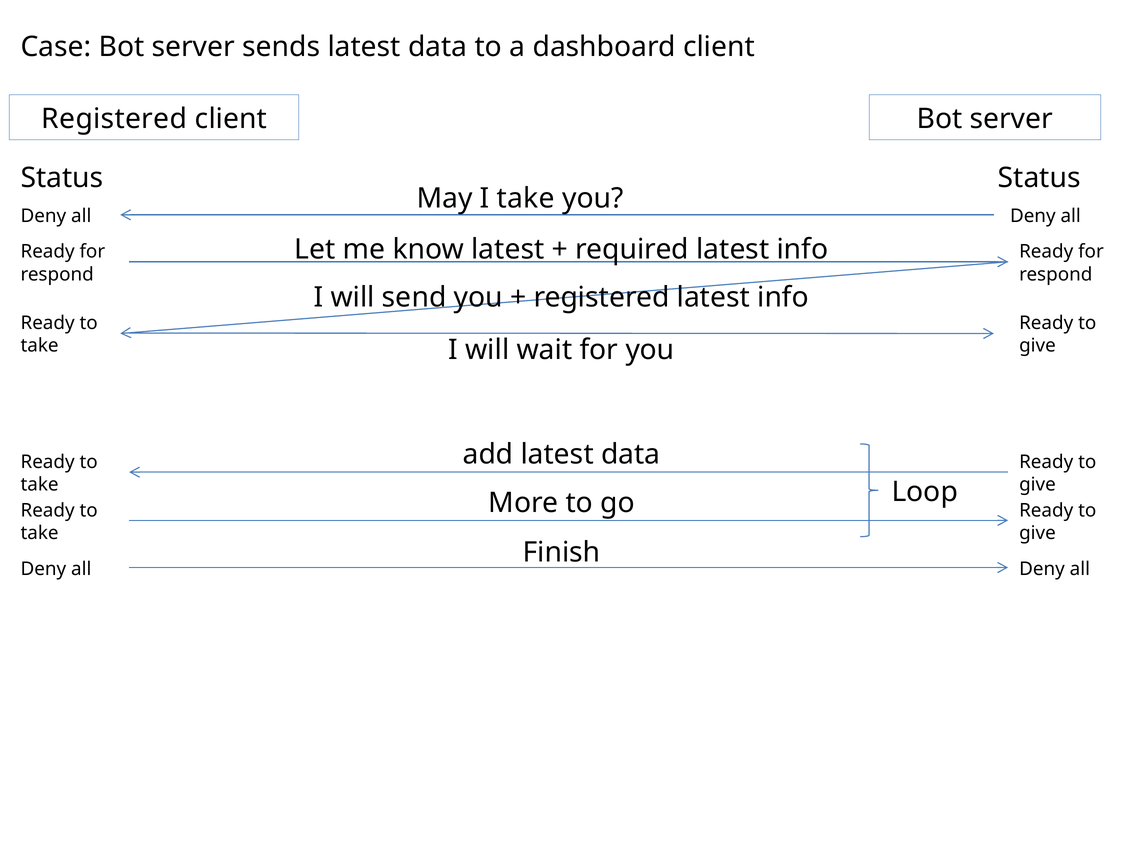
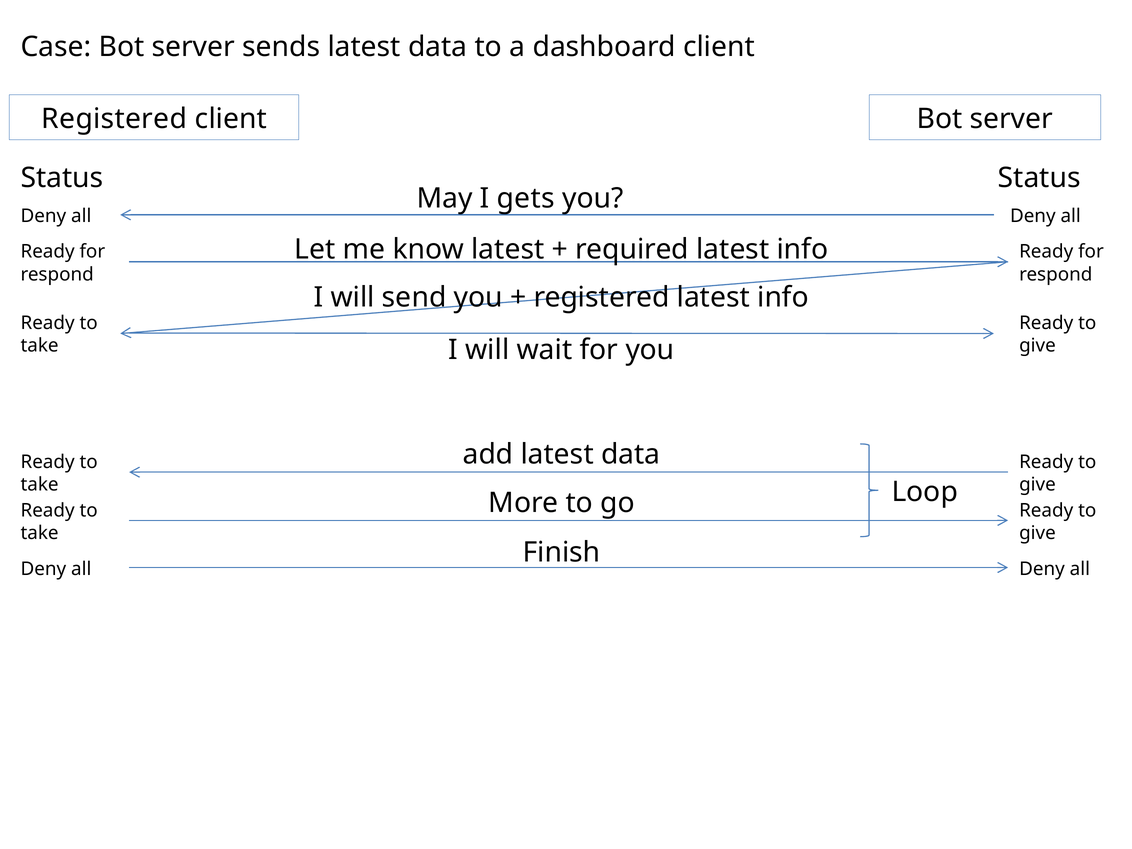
I take: take -> gets (526, 198)
